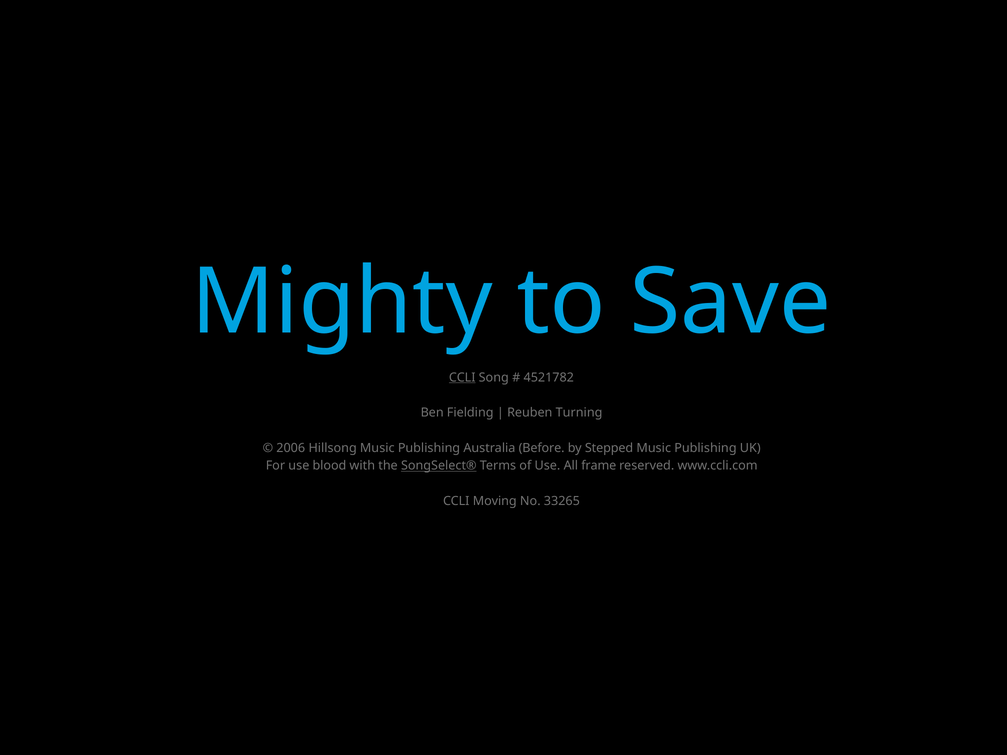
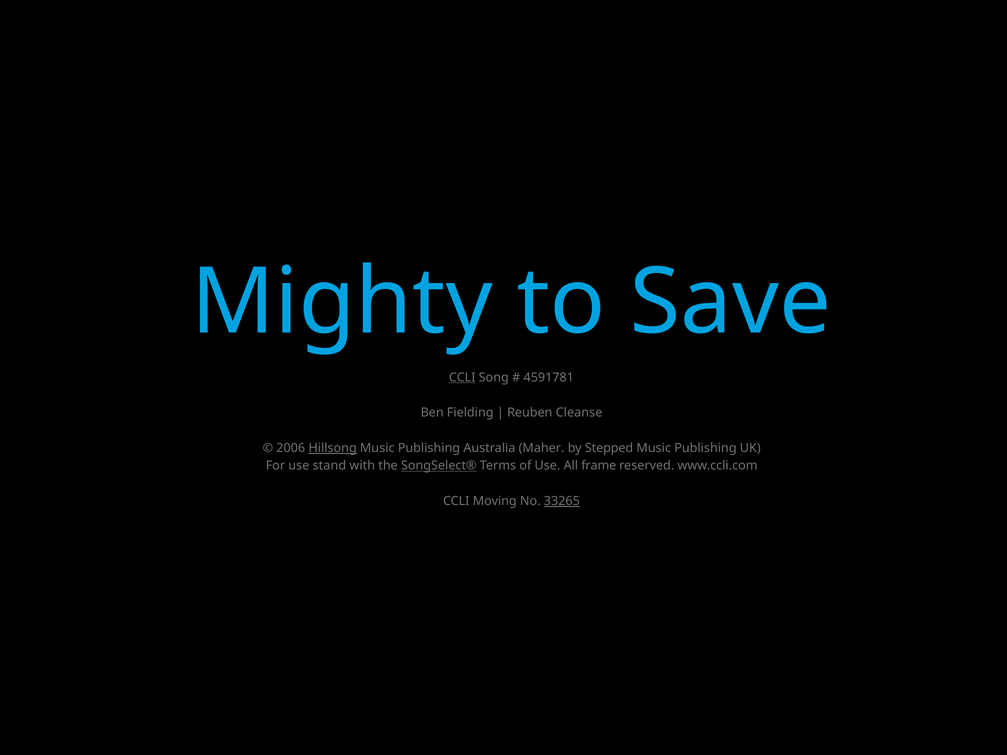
4521782: 4521782 -> 4591781 (549, 378)
Turning: Turning -> Cleanse (579, 413)
Hillsong underline: none -> present (333, 448)
Before: Before -> Maher (542, 448)
blood: blood -> stand (329, 466)
33265 underline: none -> present (562, 501)
